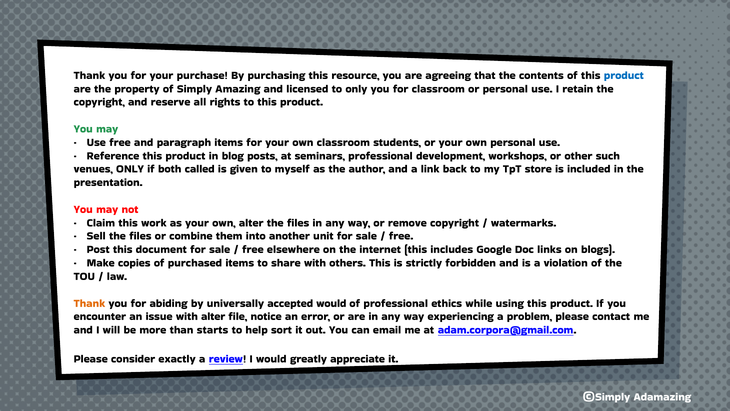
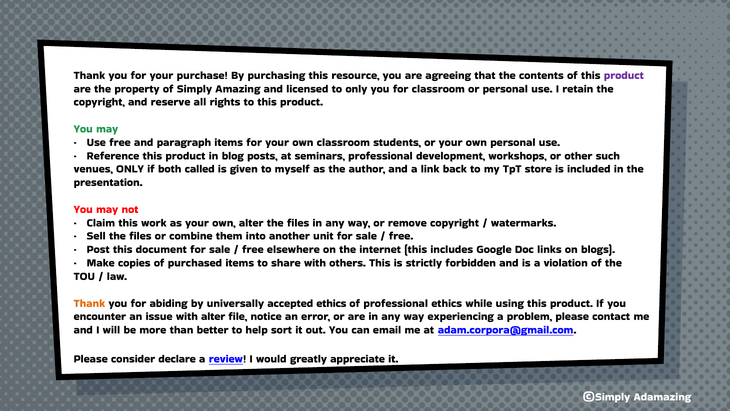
product colour: blue -> purple (624, 75)
accepted would: would -> ethics (331, 303)
starts: starts -> better (213, 330)
exactly: exactly -> declare (177, 359)
